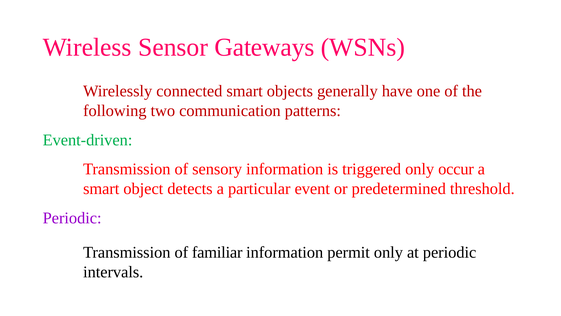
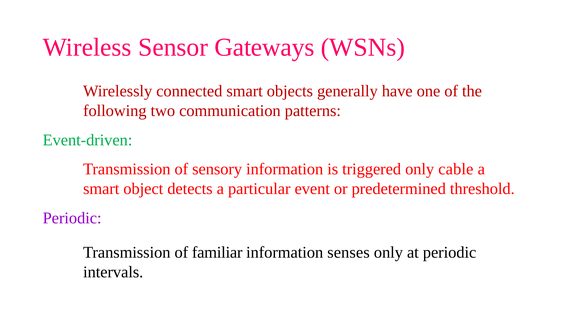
occur: occur -> cable (456, 169)
permit: permit -> senses (348, 252)
